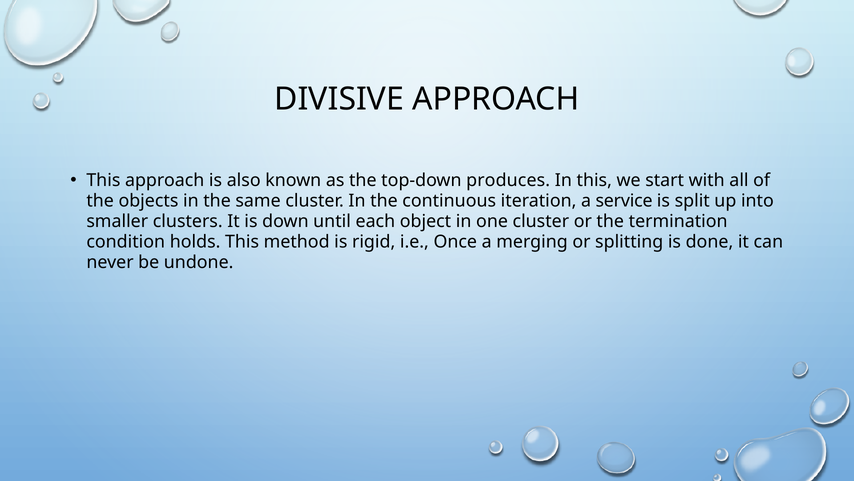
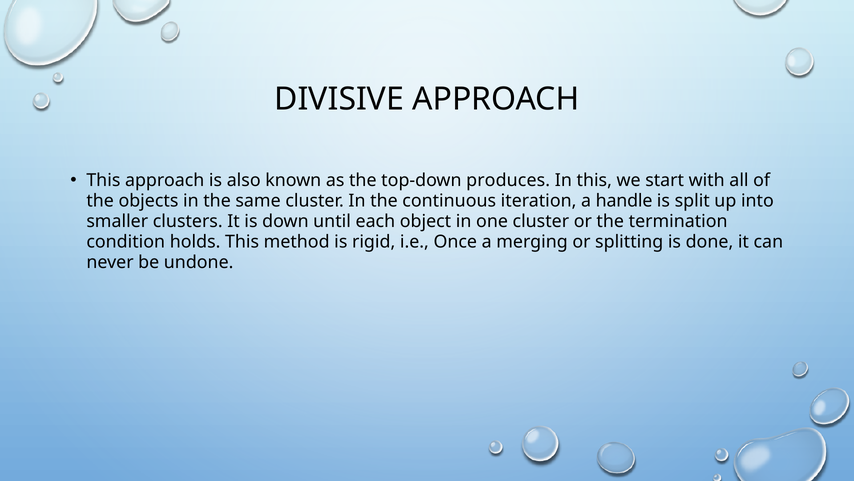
service: service -> handle (624, 201)
